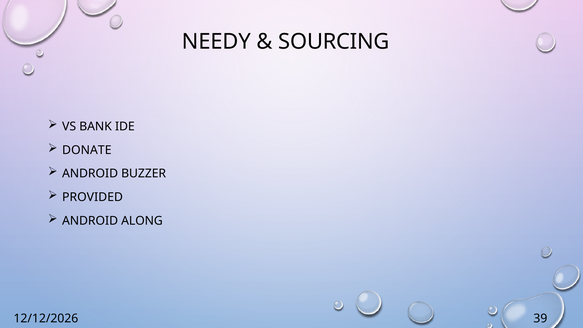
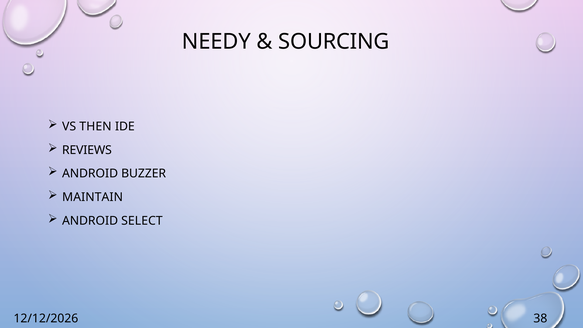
BANK: BANK -> THEN (95, 126)
DONATE: DONATE -> REVIEWS (87, 150)
PROVIDED: PROVIDED -> MAINTAIN (93, 197)
ALONG: ALONG -> SELECT (142, 221)
39: 39 -> 38 (540, 318)
